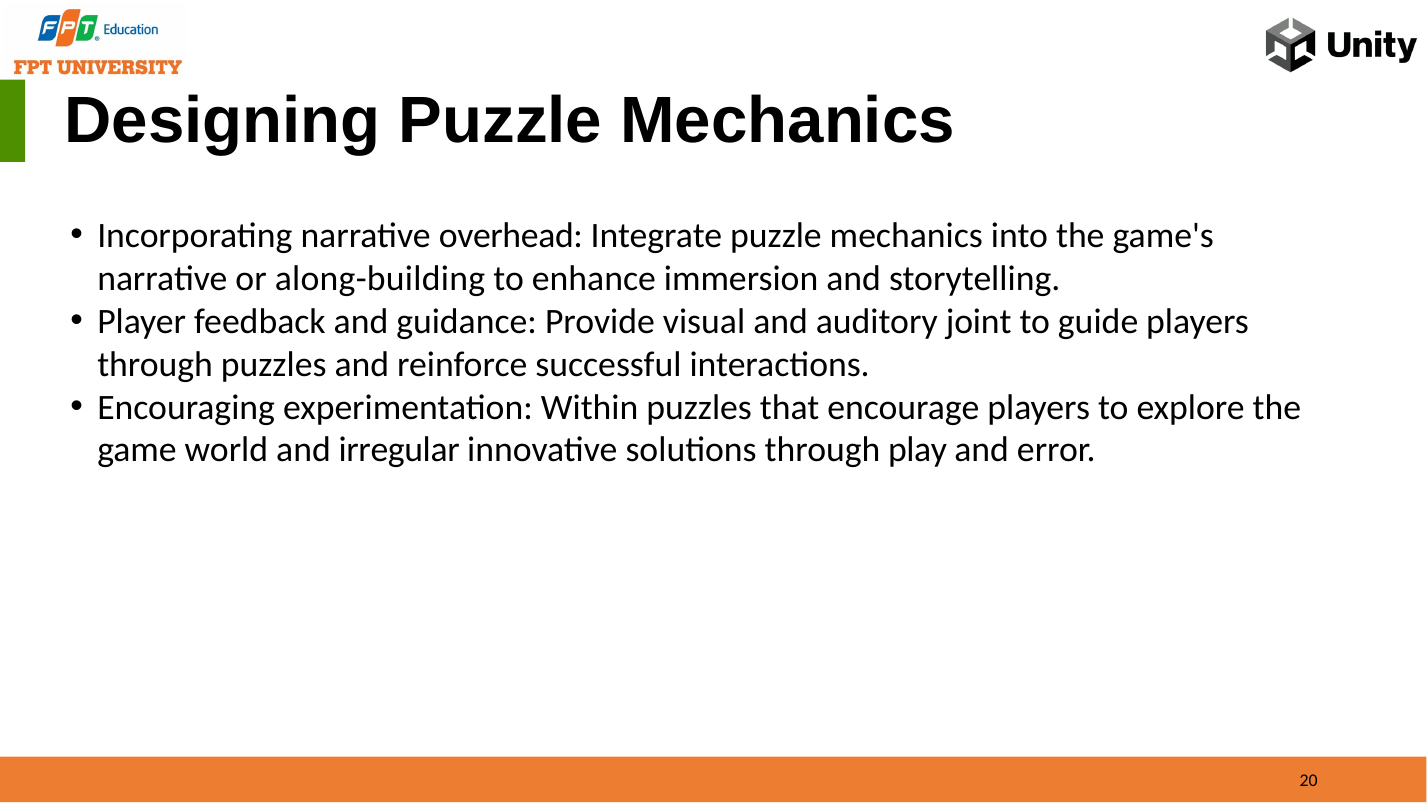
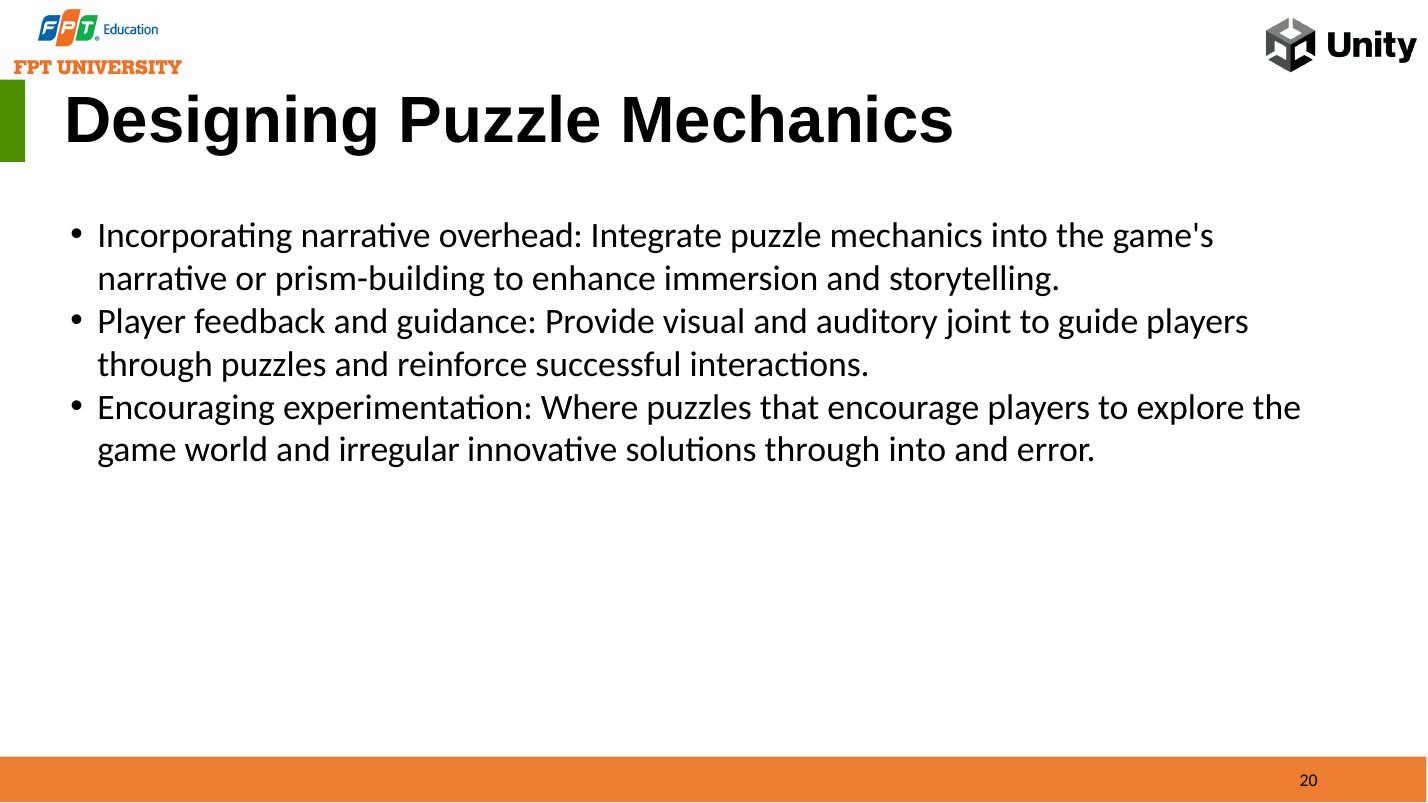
along-building: along-building -> prism-building (380, 279)
Within: Within -> Where (590, 407)
through play: play -> into (917, 450)
